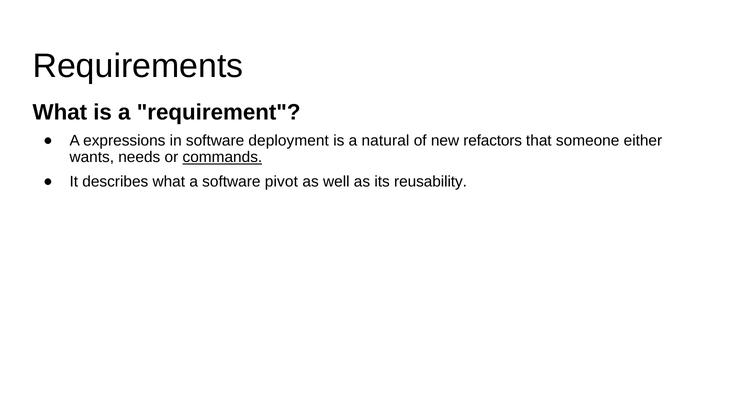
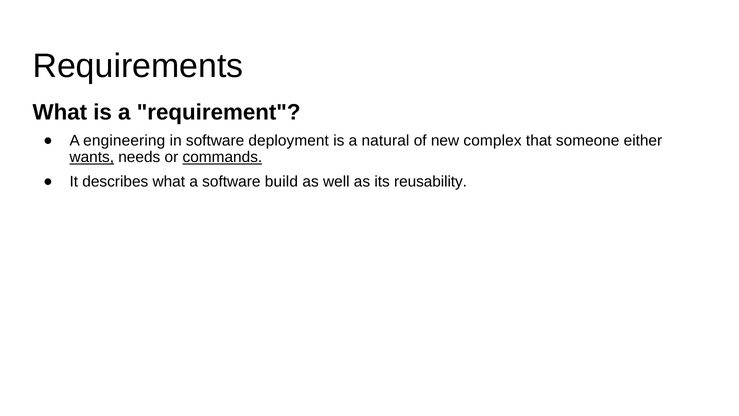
expressions: expressions -> engineering (124, 141)
refactors: refactors -> complex (493, 141)
wants underline: none -> present (92, 157)
pivot: pivot -> build (281, 182)
